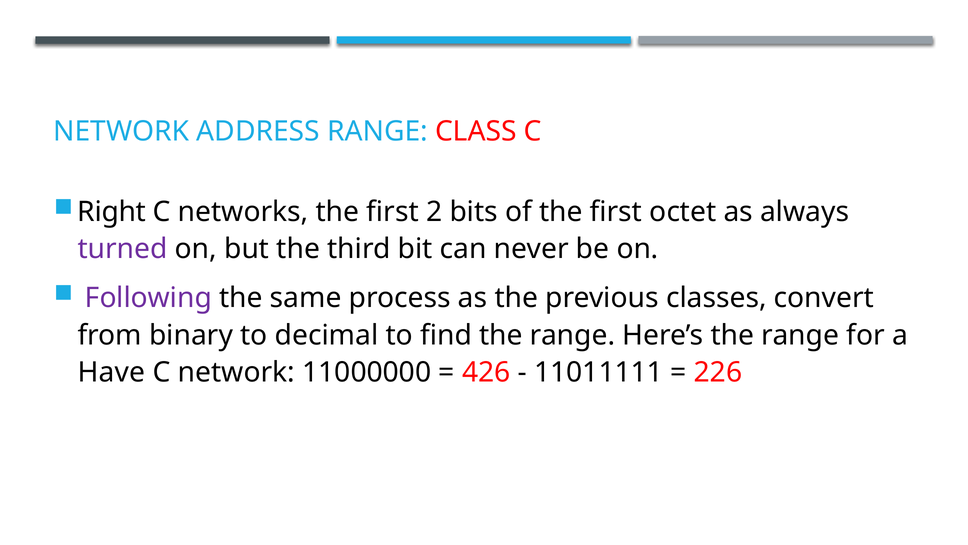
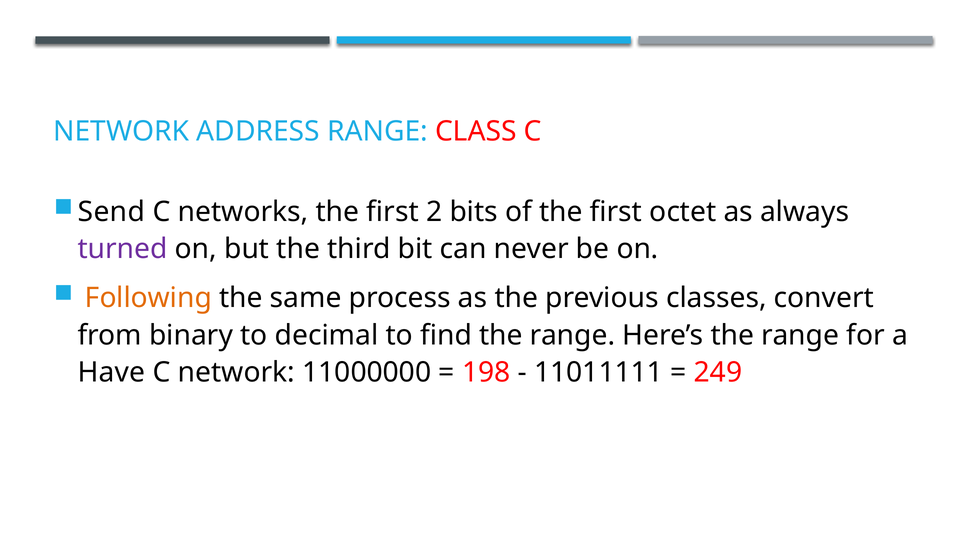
Right: Right -> Send (111, 212)
Following colour: purple -> orange (148, 298)
426: 426 -> 198 (486, 372)
226: 226 -> 249 (718, 372)
